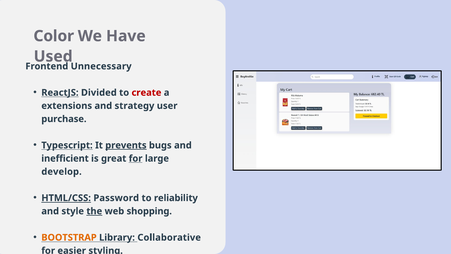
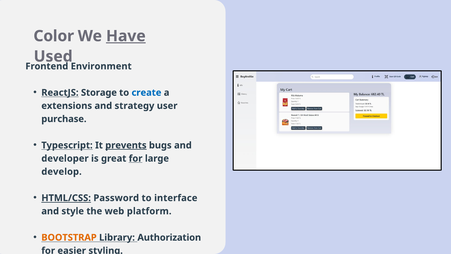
Have underline: none -> present (126, 36)
Unnecessary: Unnecessary -> Environment (101, 66)
Divided: Divided -> Storage (99, 93)
create colour: red -> blue (146, 93)
inefficient: inefficient -> developer (65, 158)
reliability: reliability -> interface (176, 198)
the underline: present -> none (94, 211)
shopping: shopping -> platform (149, 211)
Collaborative: Collaborative -> Authorization (169, 237)
